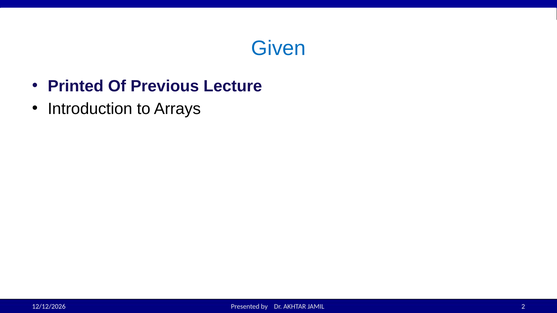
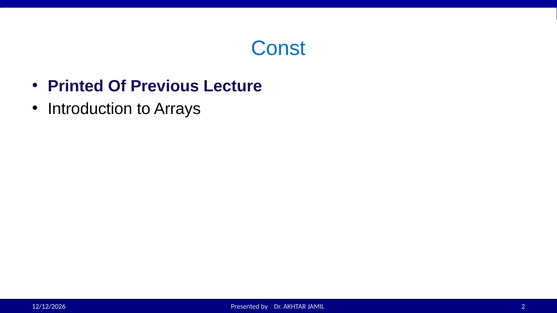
Given: Given -> Const (278, 48)
